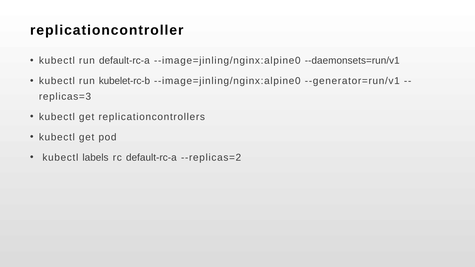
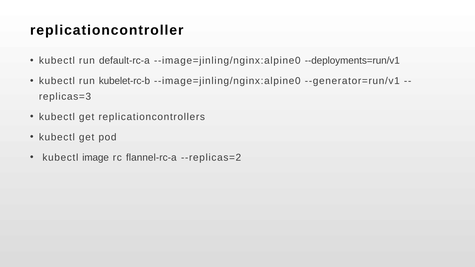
--daemonsets=run/v1: --daemonsets=run/v1 -> --deployments=run/v1 (352, 61)
labels: labels -> image (96, 158)
rc default-rc-a: default-rc-a -> flannel-rc-a (151, 158)
